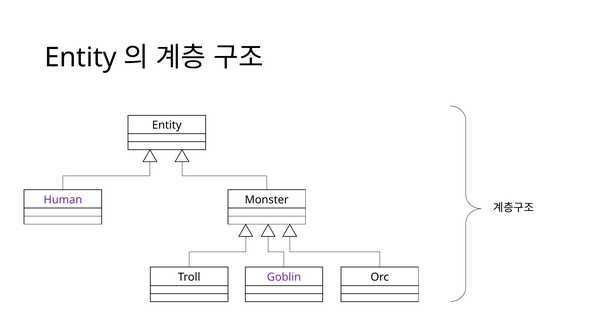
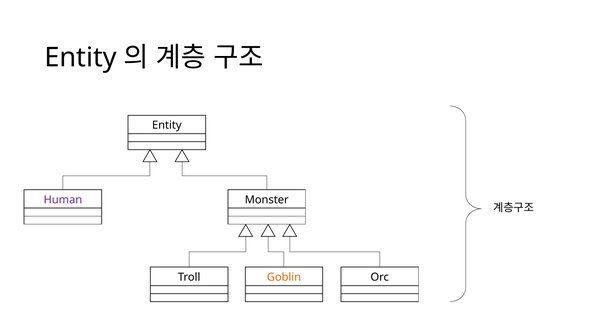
Goblin colour: purple -> orange (284, 277)
